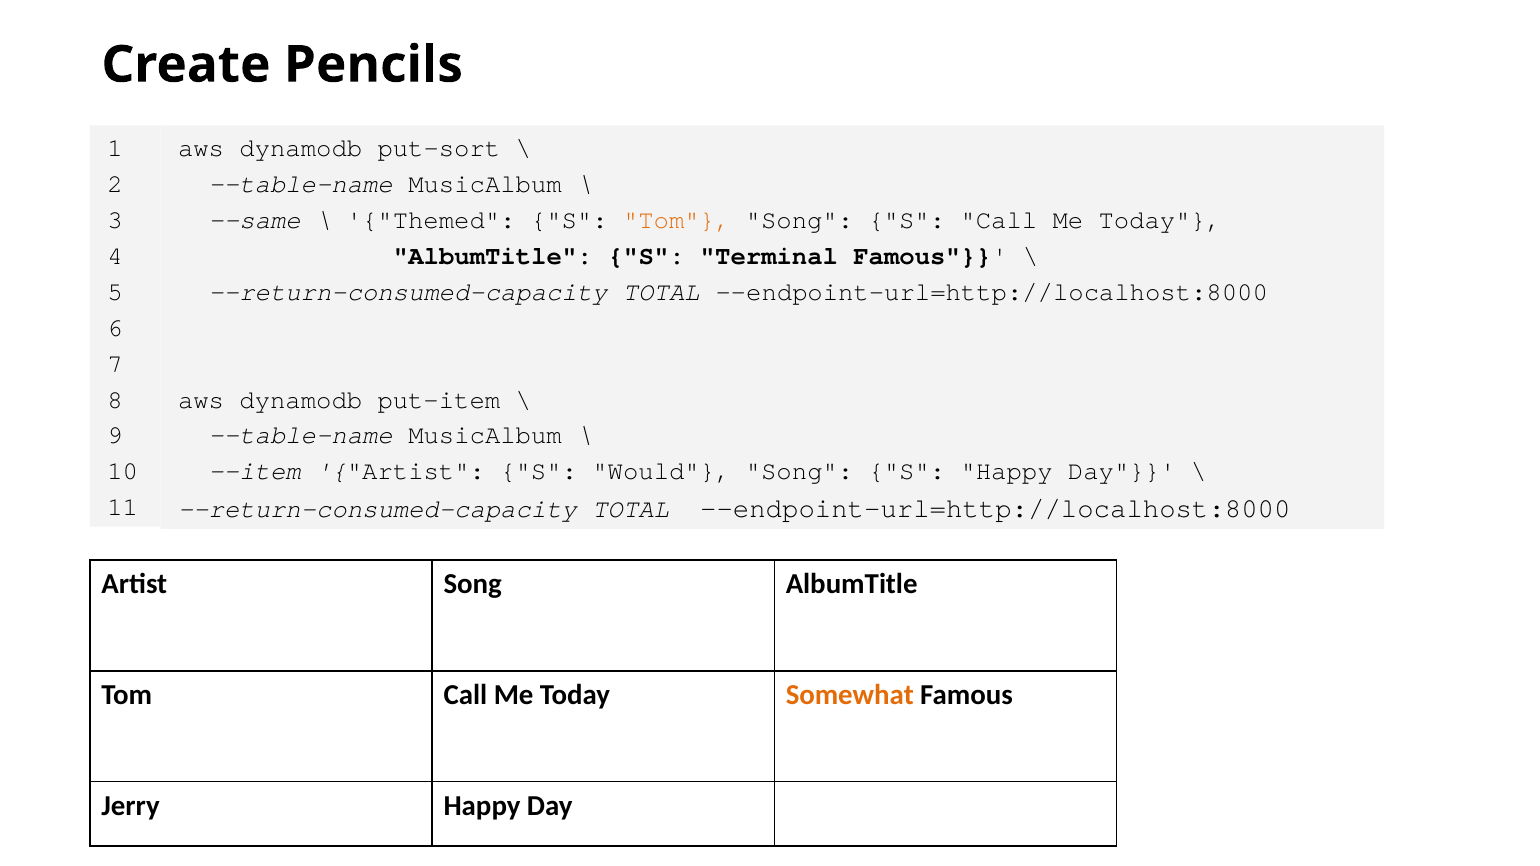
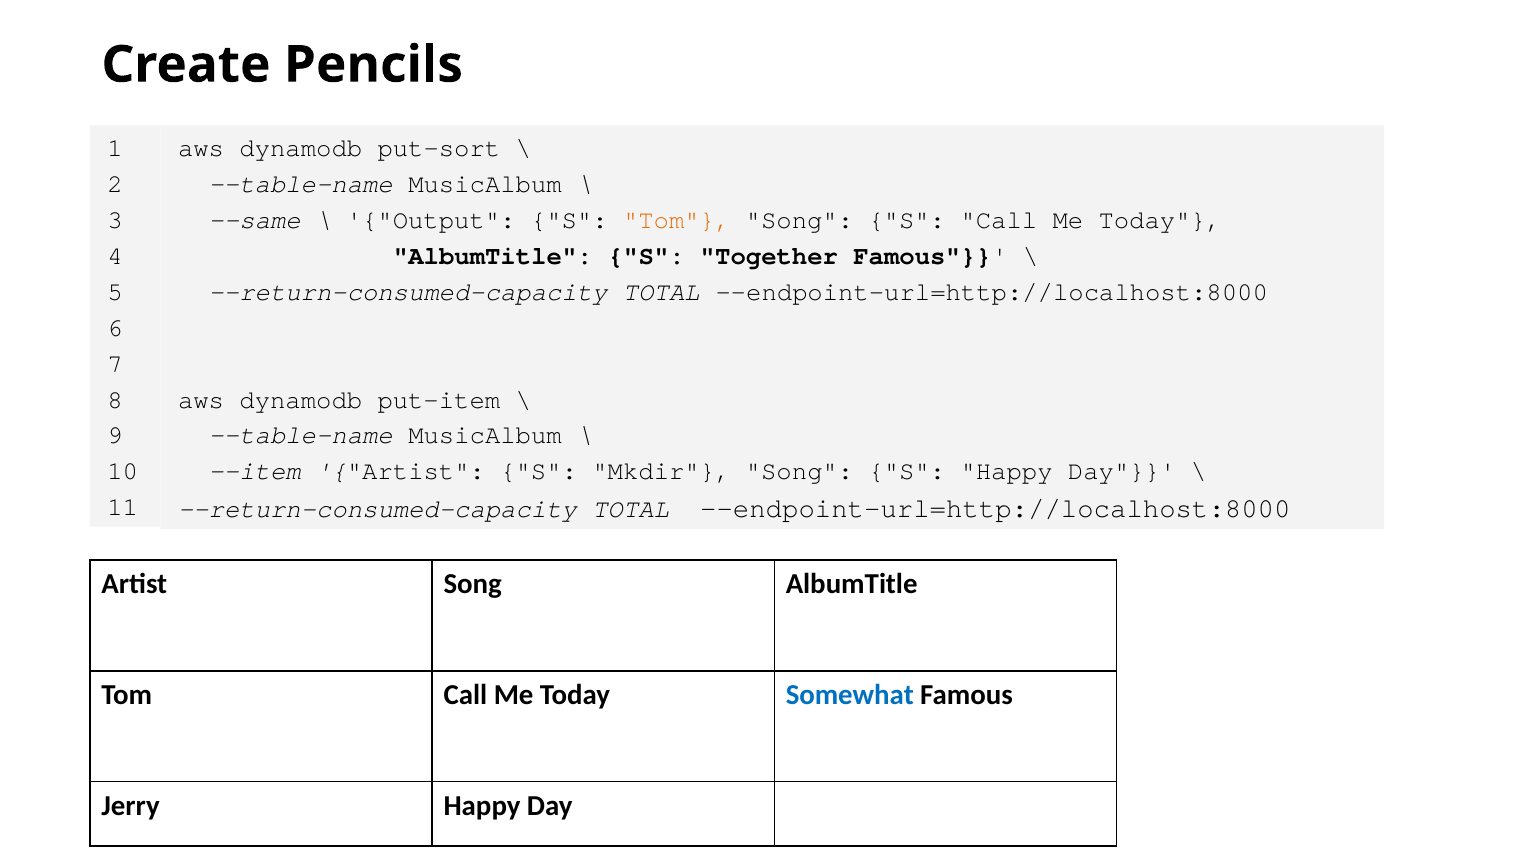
Themed: Themed -> Output (431, 220)
Terminal: Terminal -> Together (769, 256)
Would: Would -> Mkdir (661, 472)
Somewhat colour: orange -> blue (850, 695)
